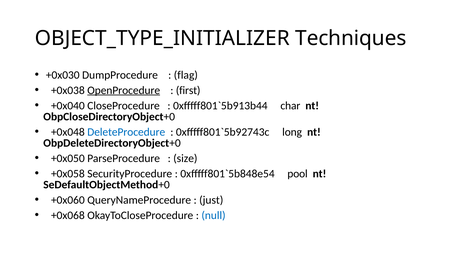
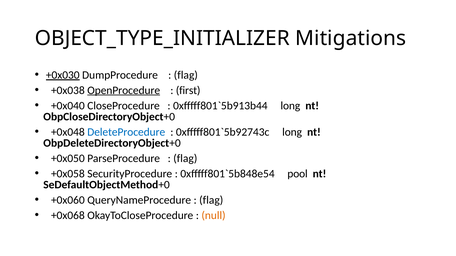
Techniques: Techniques -> Mitigations (351, 38)
+0x030 underline: none -> present (63, 75)
char: char -> long (290, 106)
size: size -> flag (185, 159)
just: just -> flag (211, 200)
null colour: blue -> orange (214, 216)
